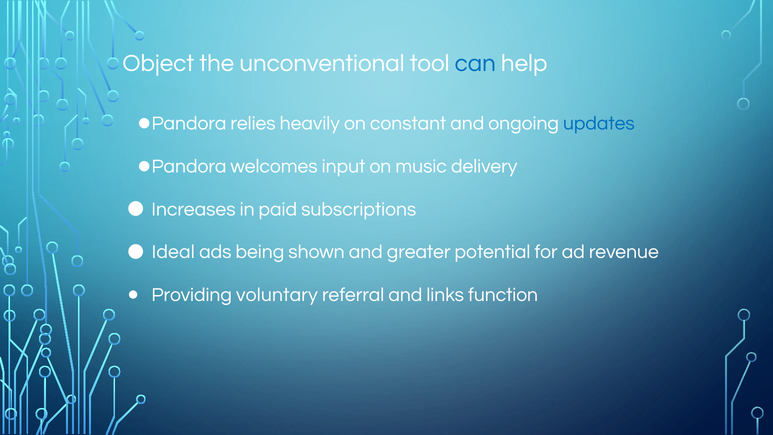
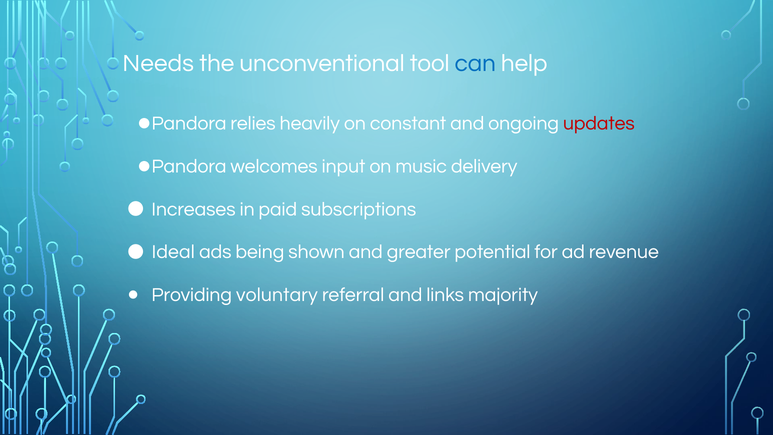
Object: Object -> Needs (158, 63)
updates colour: blue -> red (599, 123)
function: function -> majority (503, 295)
